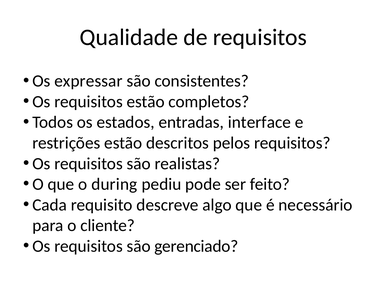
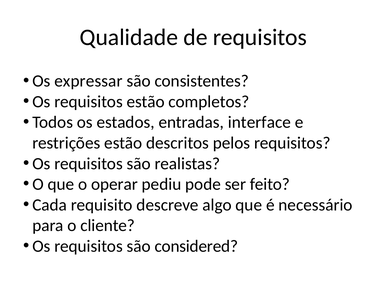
during: during -> operar (114, 184)
gerenciado: gerenciado -> considered (196, 246)
